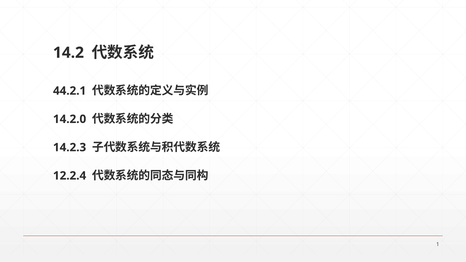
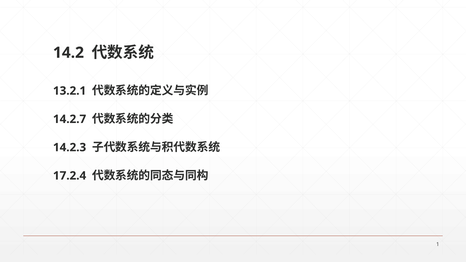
44.2.1: 44.2.1 -> 13.2.1 (70, 91)
14.2.0: 14.2.0 -> 14.2.7 (70, 119)
12.2.4: 12.2.4 -> 17.2.4 (70, 176)
